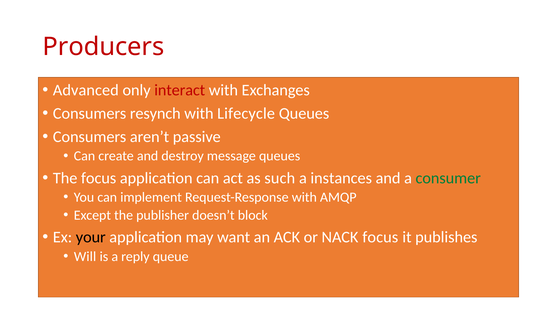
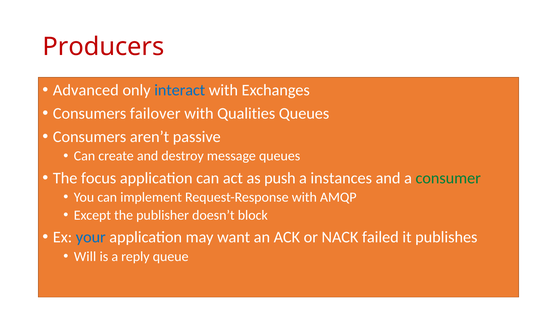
interact colour: red -> blue (180, 90)
resynch: resynch -> failover (155, 114)
Lifecycle: Lifecycle -> Qualities (246, 114)
such: such -> push (280, 178)
your colour: black -> blue (91, 237)
NACK focus: focus -> failed (380, 237)
